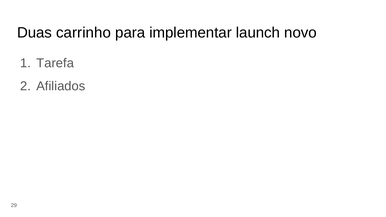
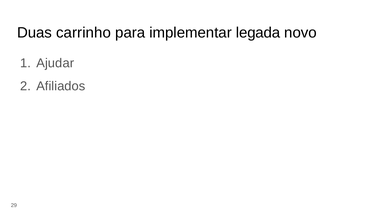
launch: launch -> legada (258, 33)
Tarefa: Tarefa -> Ajudar (55, 63)
